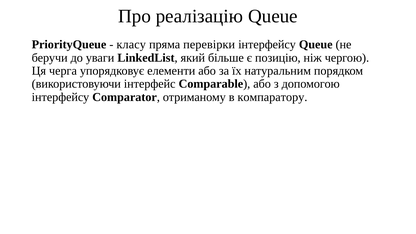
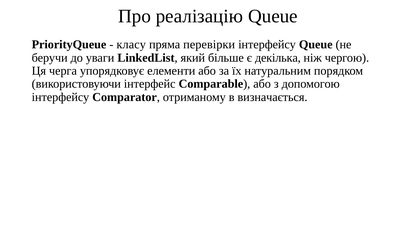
позицію: позицію -> декілька (278, 58)
компаратору: компаратору -> визначається (272, 97)
